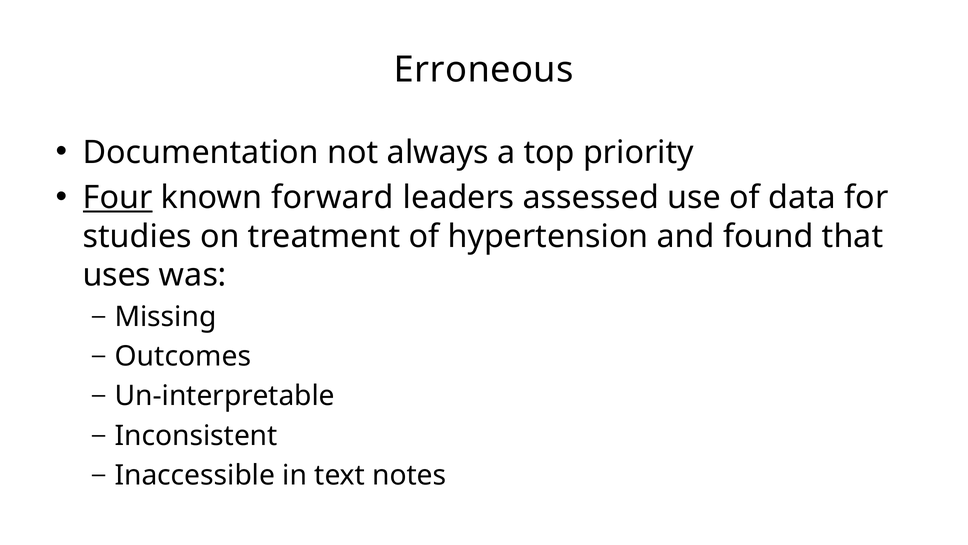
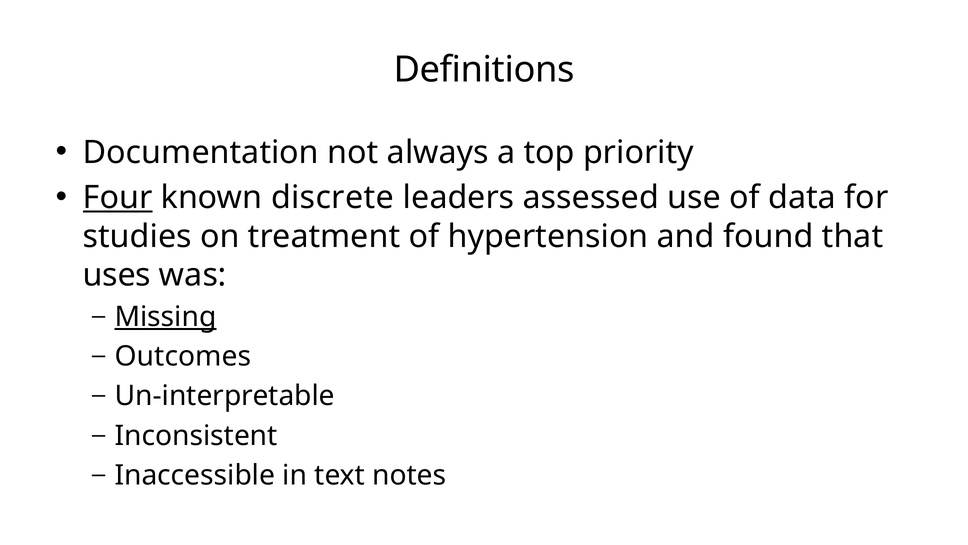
Erroneous: Erroneous -> Definitions (484, 70)
forward: forward -> discrete (332, 197)
Missing underline: none -> present (166, 317)
